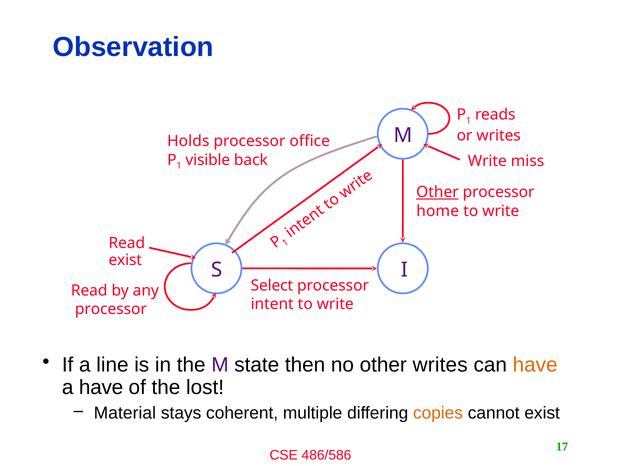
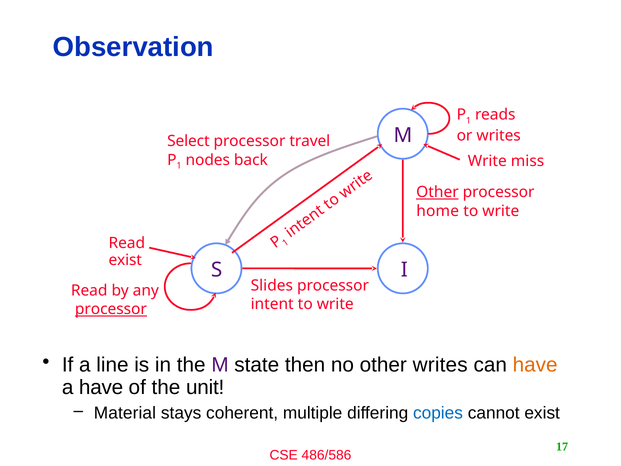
Holds: Holds -> Select (188, 141)
office: office -> travel (310, 141)
visible: visible -> nodes (208, 160)
Select: Select -> Slides (272, 285)
processor underline: none -> present (111, 309)
lost: lost -> unit (205, 387)
copies colour: orange -> blue (438, 413)
